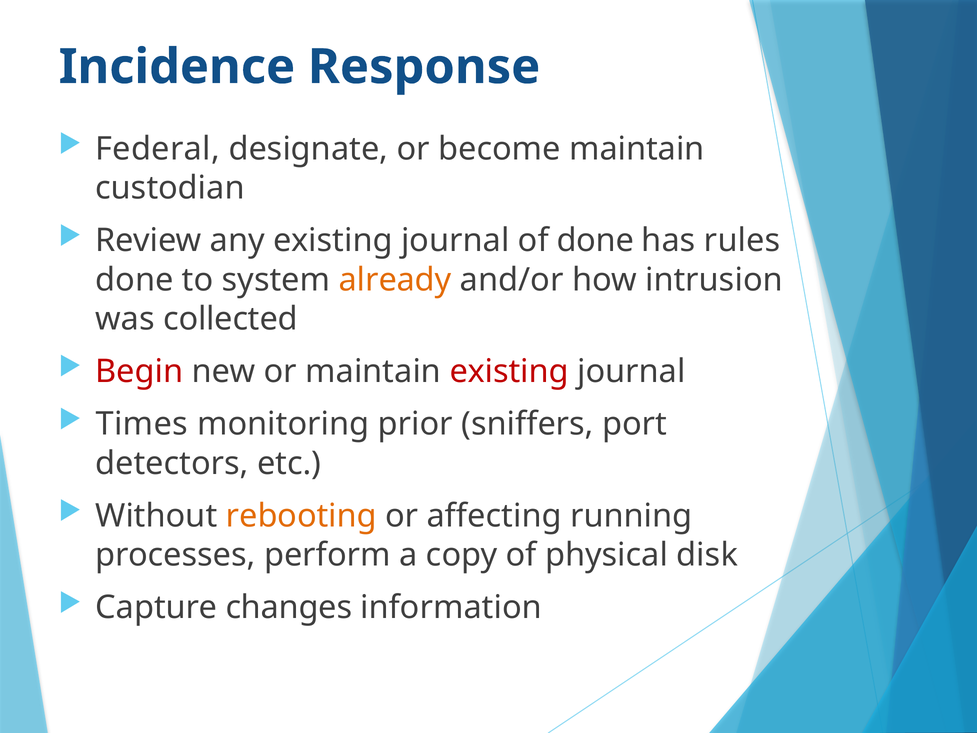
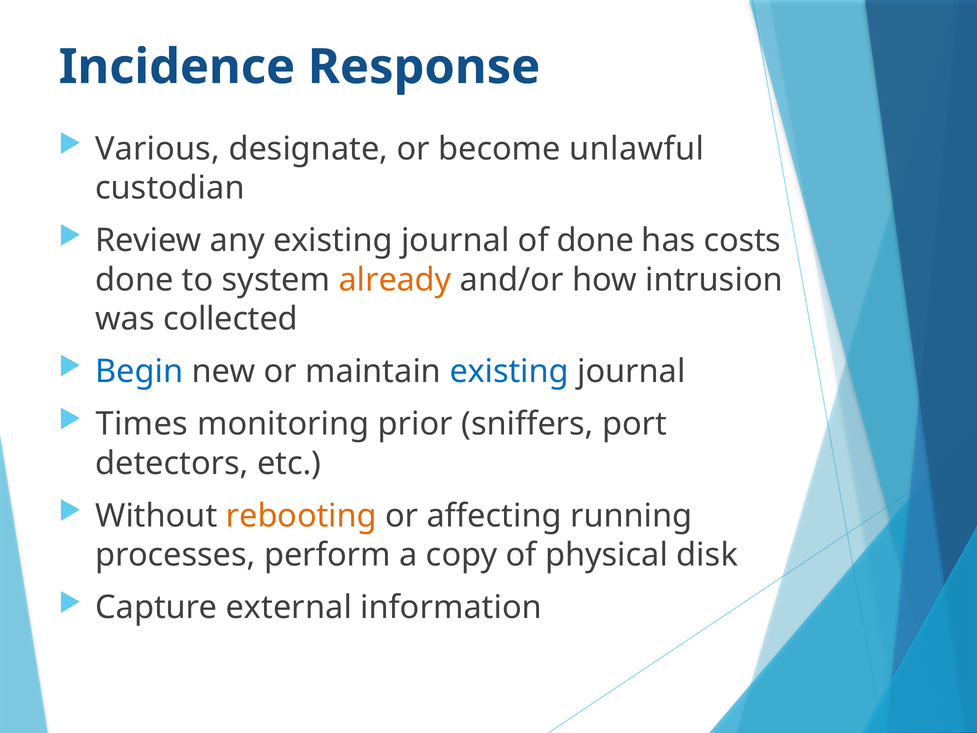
Federal: Federal -> Various (158, 149)
become maintain: maintain -> unlawful (637, 149)
rules: rules -> costs (743, 241)
Begin colour: red -> blue (139, 371)
existing colour: red -> blue (509, 371)
changes: changes -> external (289, 608)
